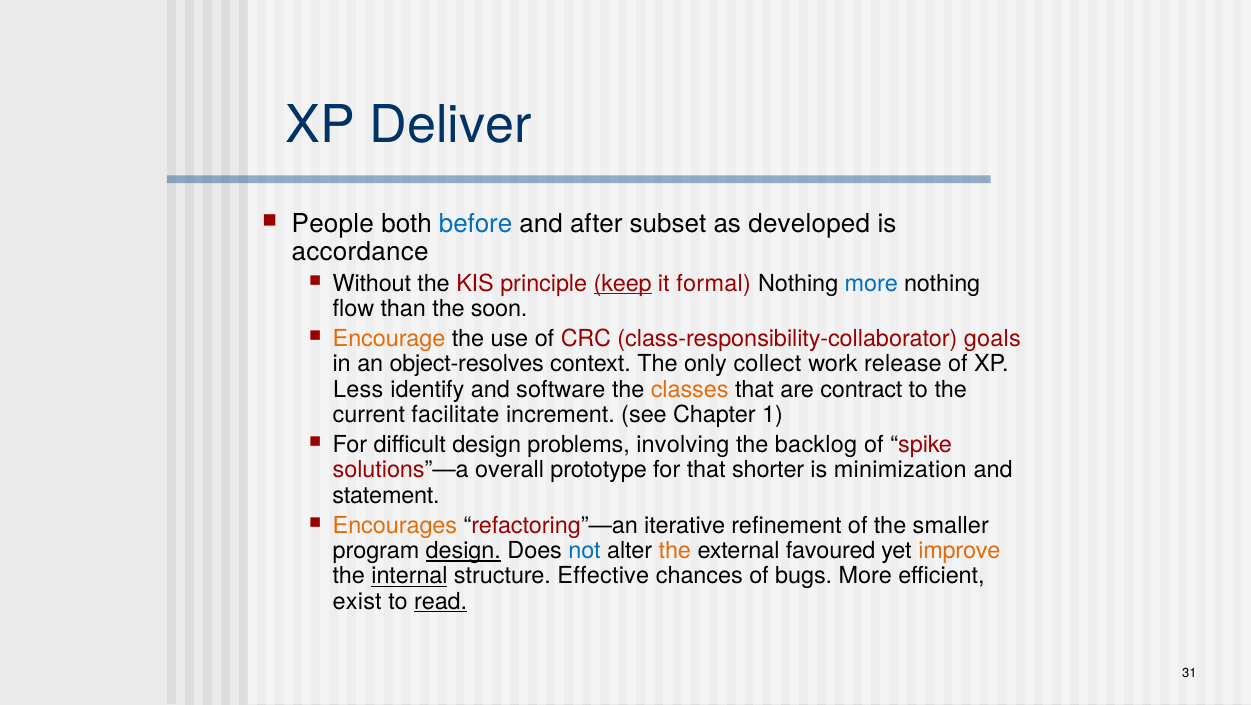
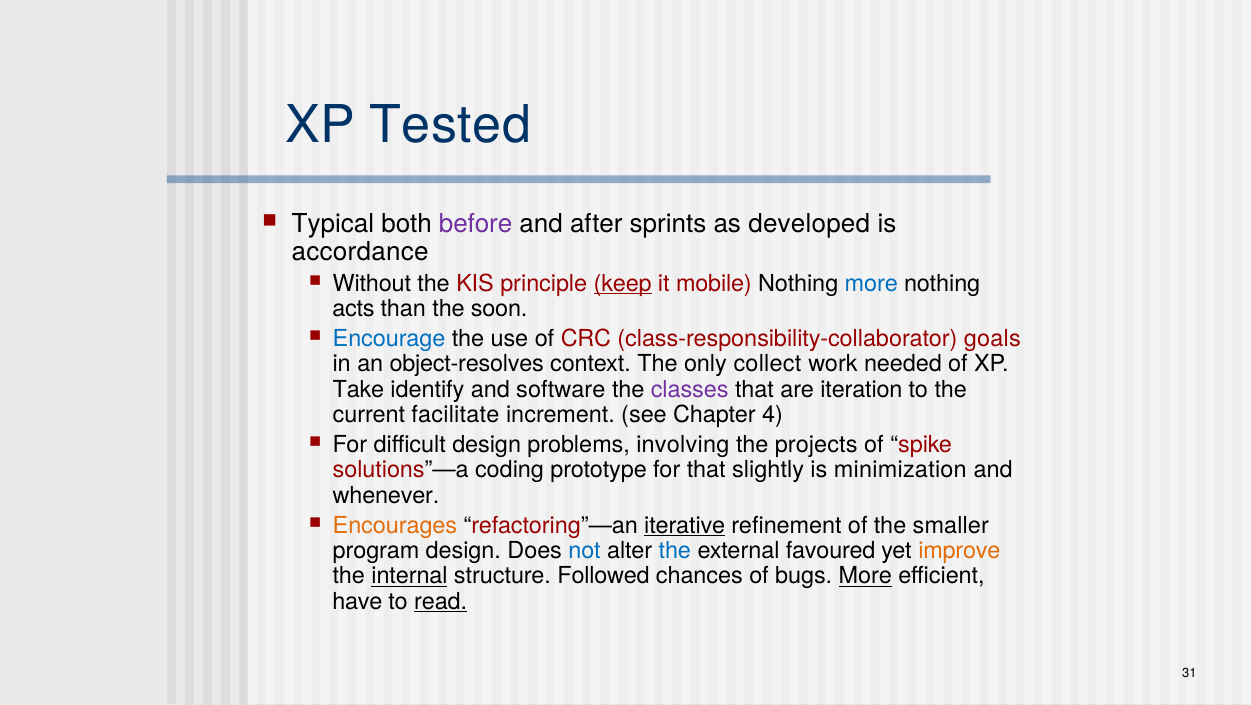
Deliver: Deliver -> Tested (450, 125)
People: People -> Typical (333, 224)
before colour: blue -> purple (476, 224)
subset: subset -> sprints (668, 224)
formal: formal -> mobile (714, 283)
flow: flow -> acts (354, 309)
Encourage colour: orange -> blue (389, 339)
release: release -> needed (903, 364)
Less: Less -> Take (358, 389)
classes colour: orange -> purple (690, 389)
contract: contract -> iteration (861, 389)
1: 1 -> 4 (773, 415)
backlog: backlog -> projects (816, 445)
overall: overall -> coding (510, 470)
shorter: shorter -> slightly (768, 470)
statement: statement -> whenever (386, 495)
iterative underline: none -> present (685, 525)
design underline: present -> none (463, 551)
the colour: orange -> blue (675, 551)
Effective: Effective -> Followed (604, 576)
More underline: none -> present (865, 576)
exist: exist -> have (357, 601)
